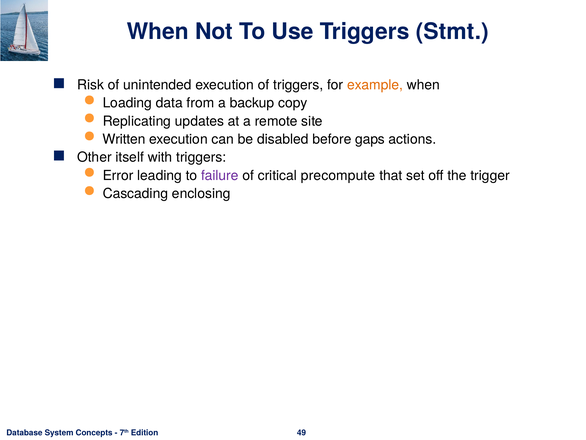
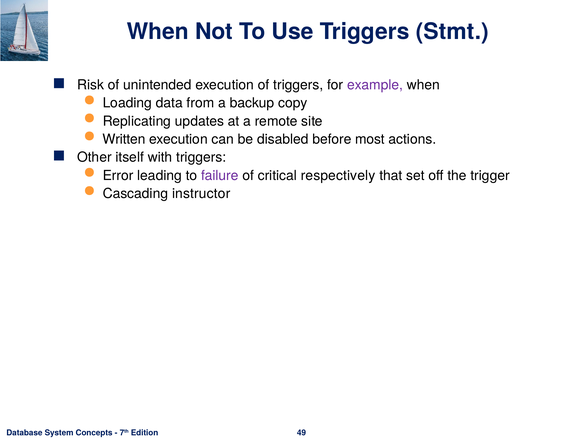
example colour: orange -> purple (375, 85)
gaps: gaps -> most (370, 139)
precompute: precompute -> respectively (338, 175)
enclosing: enclosing -> instructor (201, 193)
